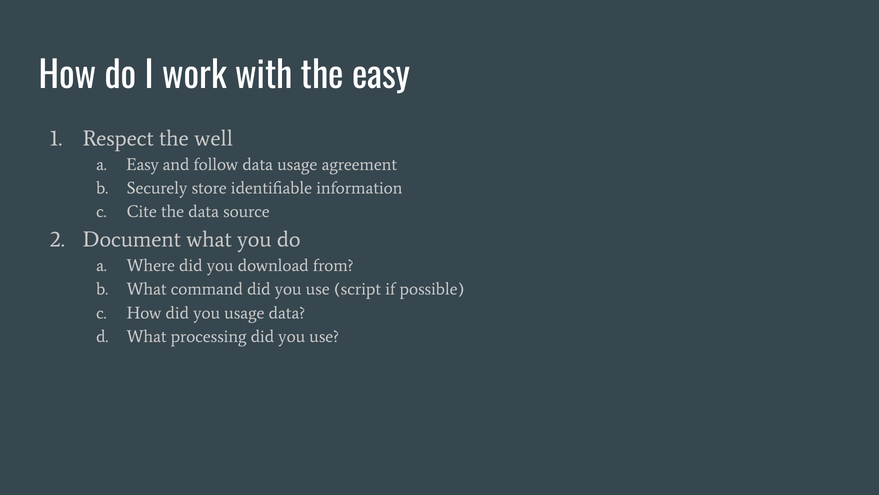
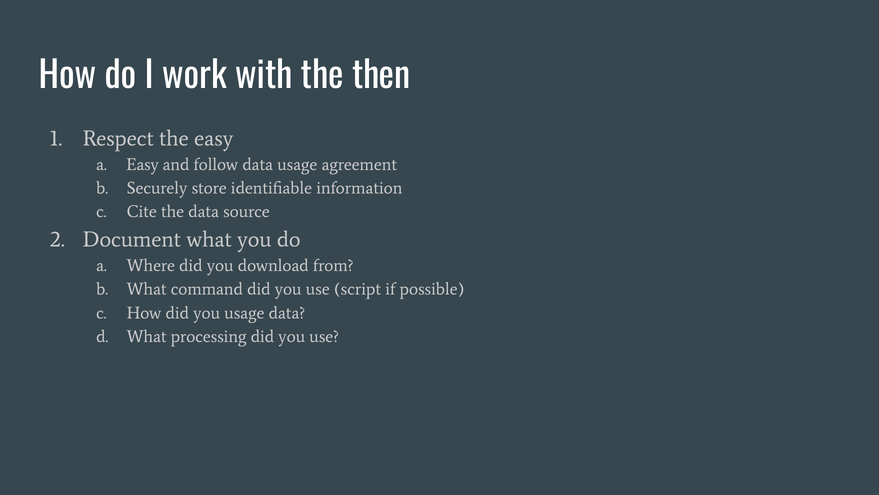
the easy: easy -> then (381, 76)
the well: well -> easy (214, 138)
